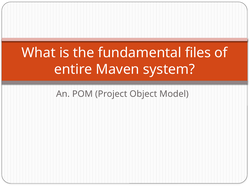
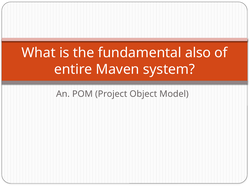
files: files -> also (198, 53)
